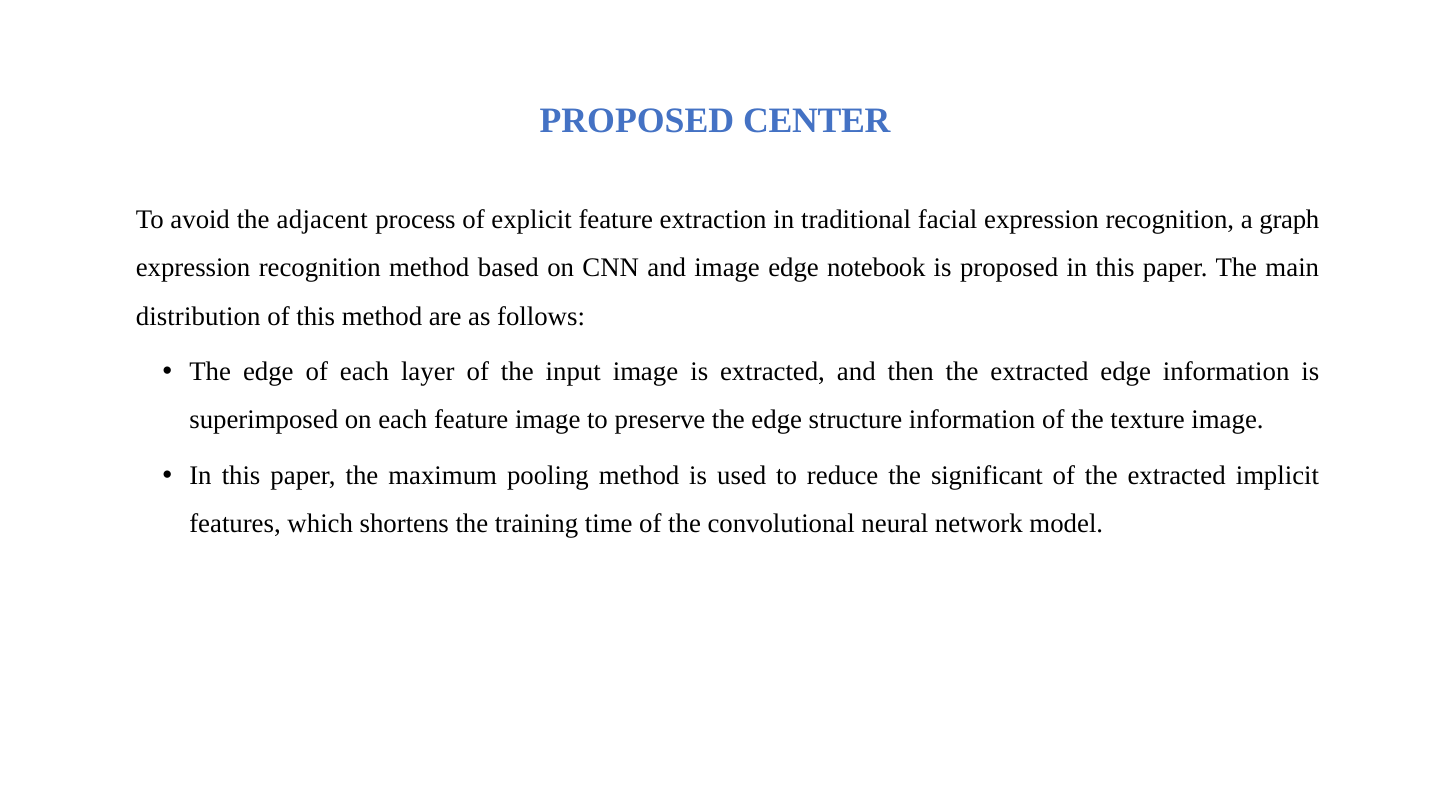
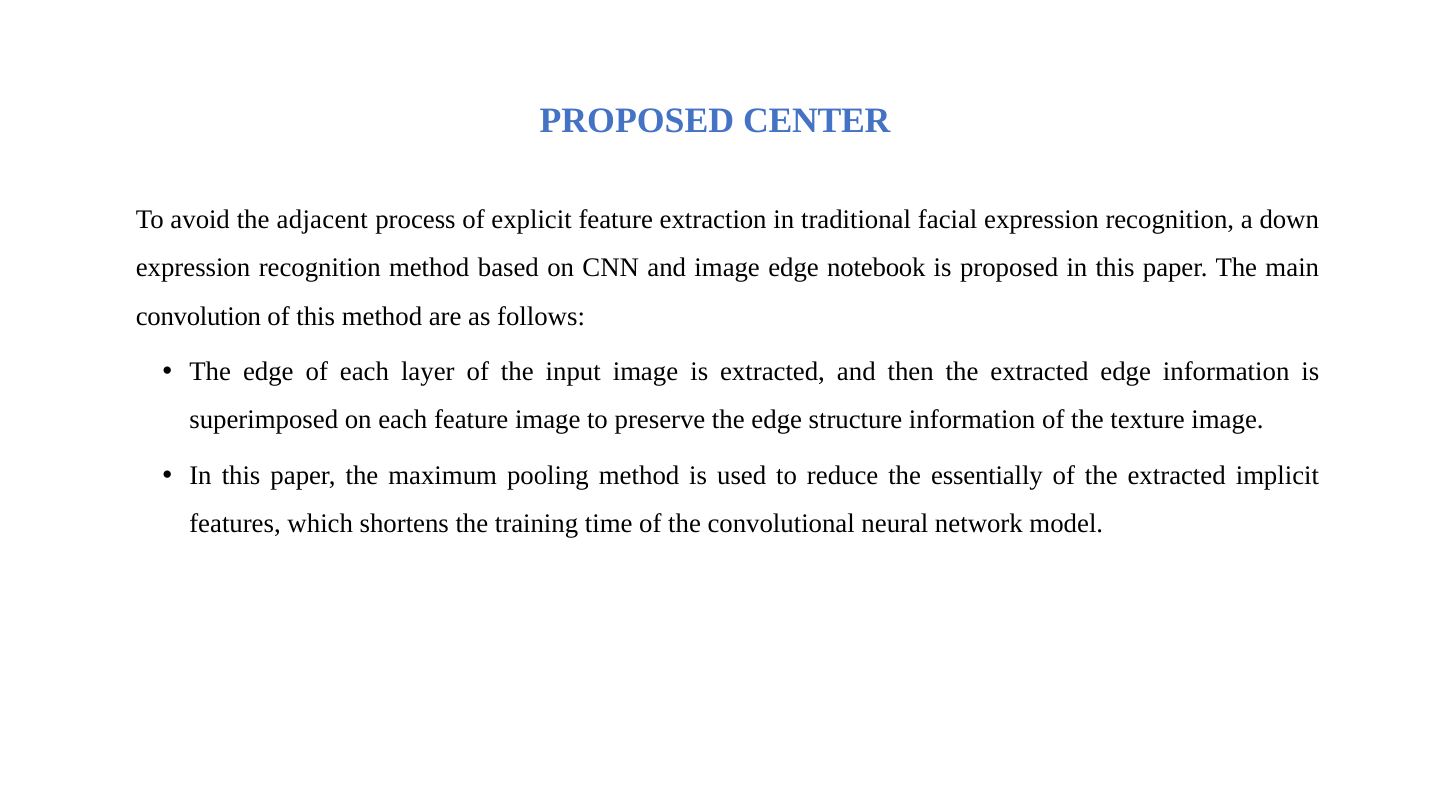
graph: graph -> down (1289, 220)
distribution: distribution -> convolution (198, 316)
significant: significant -> essentially (987, 476)
